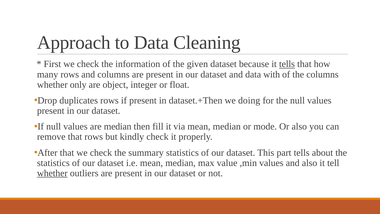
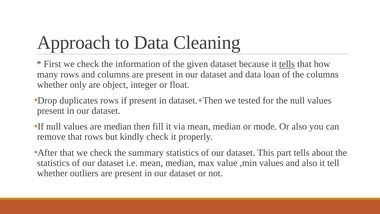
with: with -> loan (272, 74)
doing: doing -> tested (249, 100)
whether underline: present -> none (52, 173)
